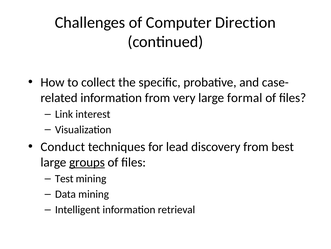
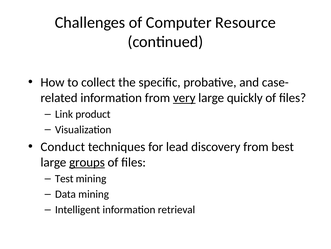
Direction: Direction -> Resource (246, 22)
very underline: none -> present (184, 97)
formal: formal -> quickly (245, 97)
interest: interest -> product (93, 114)
